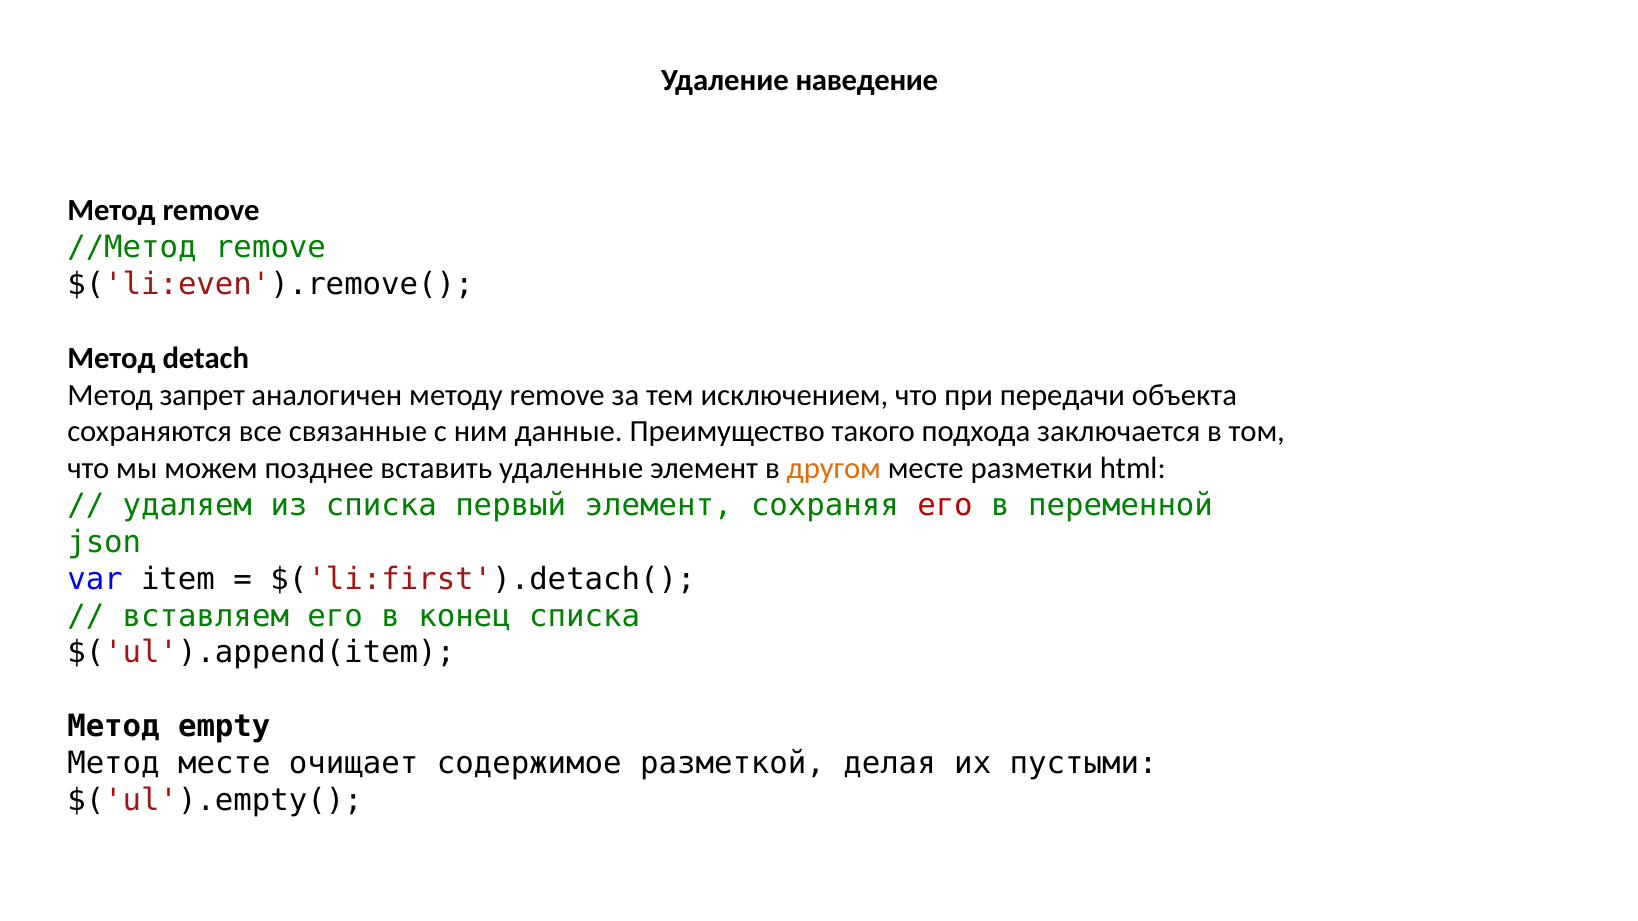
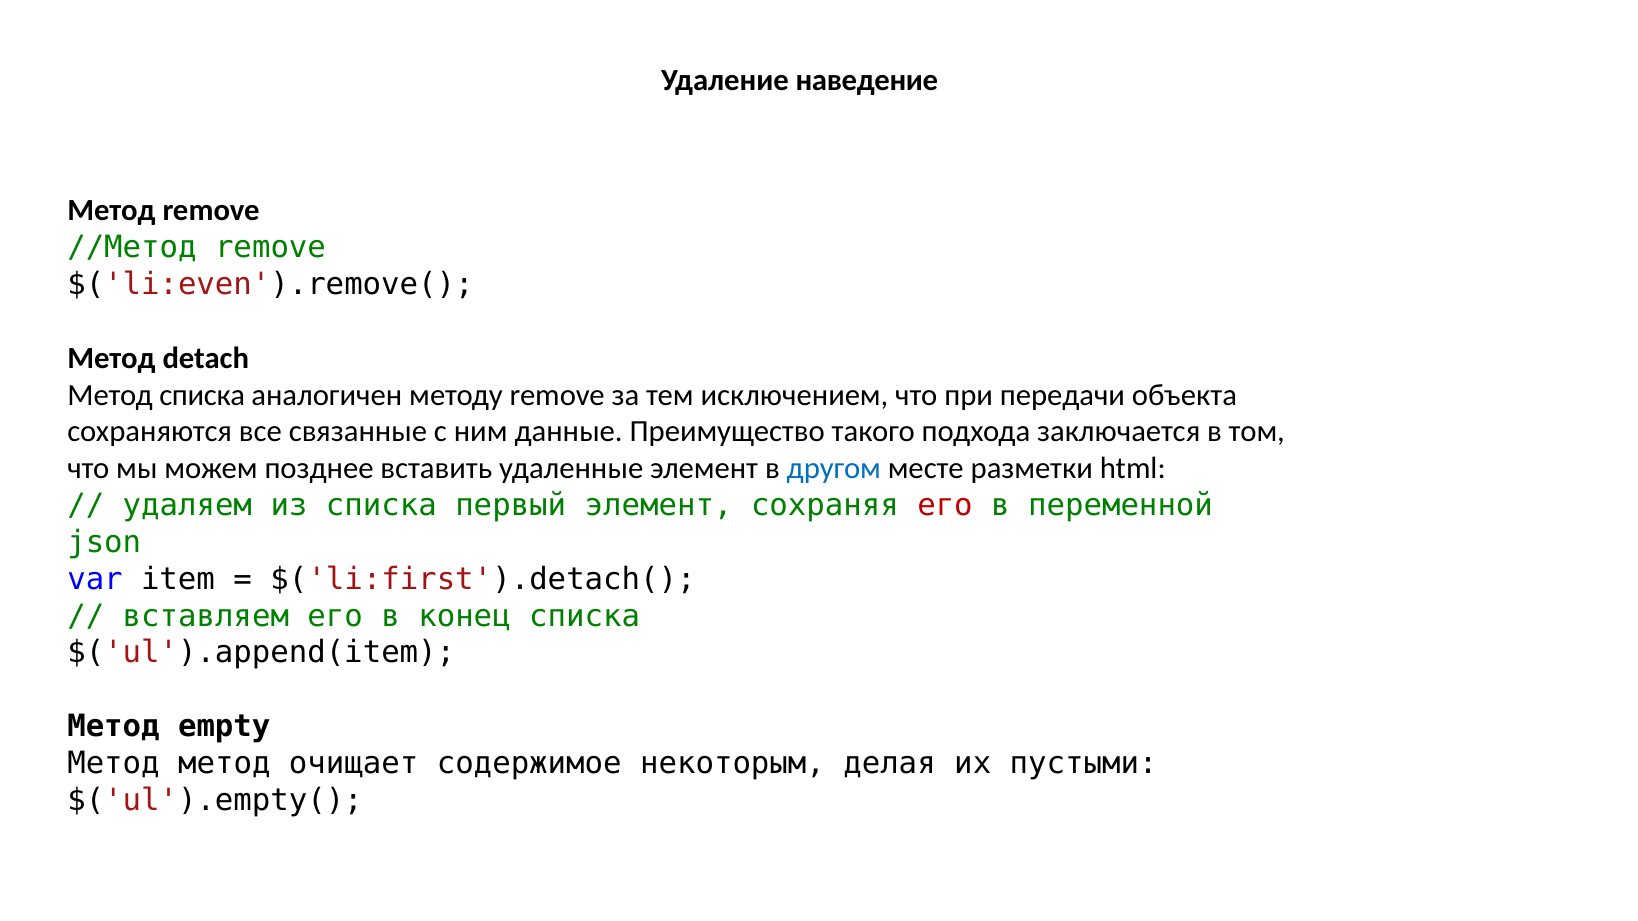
Метод запрет: запрет -> списка (202, 395)
другом colour: orange -> blue (834, 469)
Метод месте: месте -> метод (224, 764)
разметкой: разметкой -> некоторым (733, 764)
